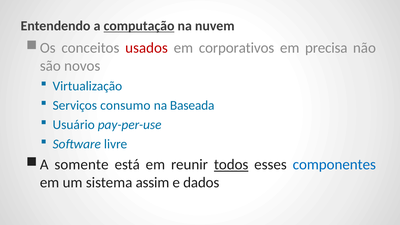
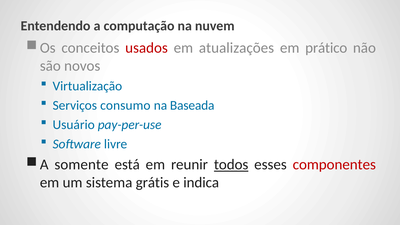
computação underline: present -> none (139, 26)
corporativos: corporativos -> atualizações (237, 48)
precisa: precisa -> prático (326, 48)
componentes colour: blue -> red (334, 165)
assim: assim -> grátis (152, 183)
dados: dados -> indica (201, 183)
